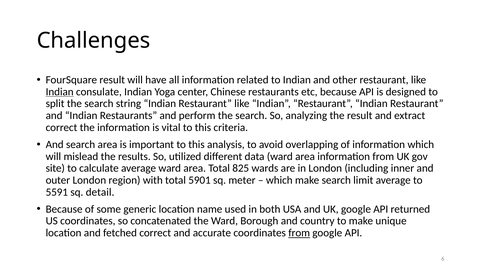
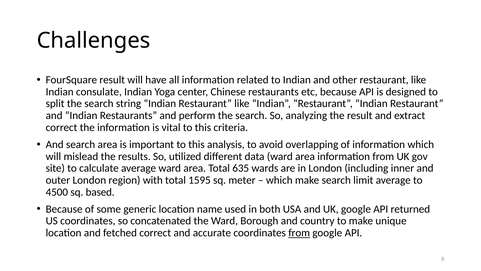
Indian underline: present -> none (60, 92)
825: 825 -> 635 (241, 168)
5901: 5901 -> 1595 (200, 180)
5591: 5591 -> 4500 (57, 192)
detail: detail -> based (100, 192)
